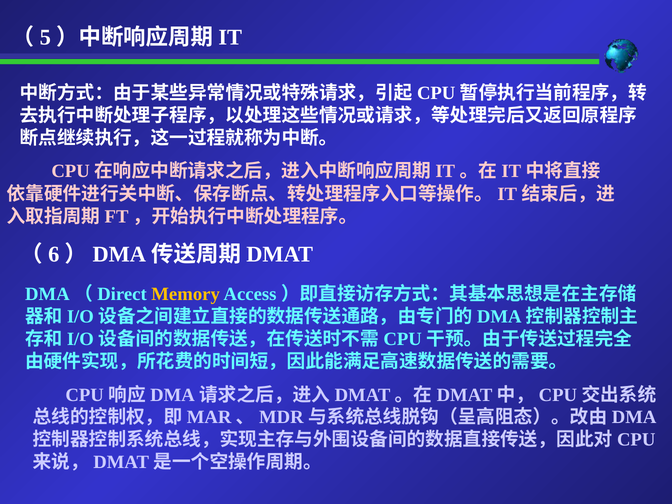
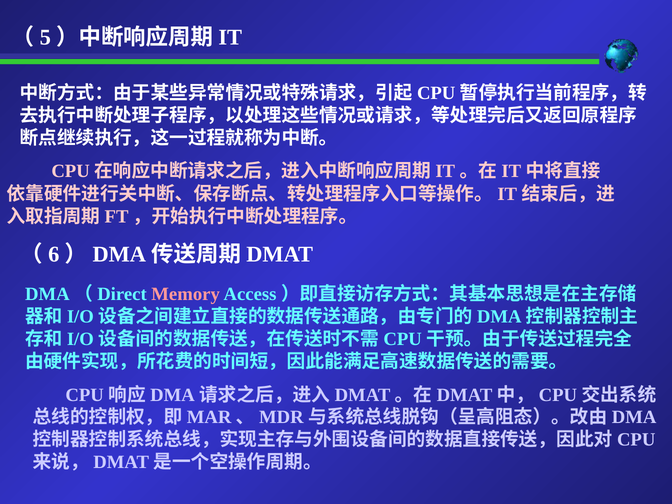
Memory colour: yellow -> pink (186, 294)
